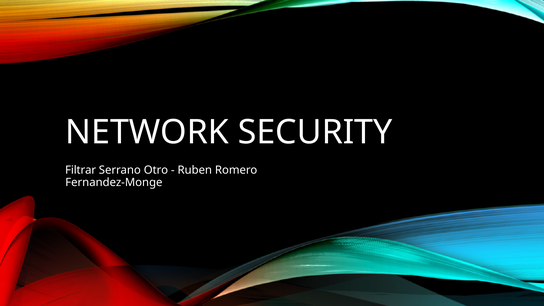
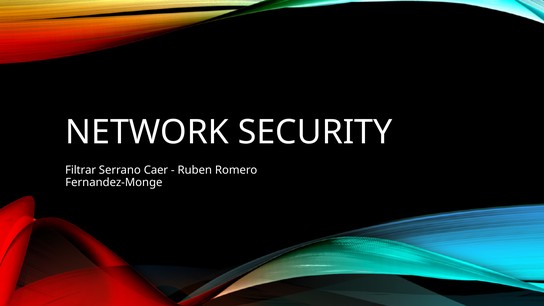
Otro: Otro -> Caer (156, 170)
